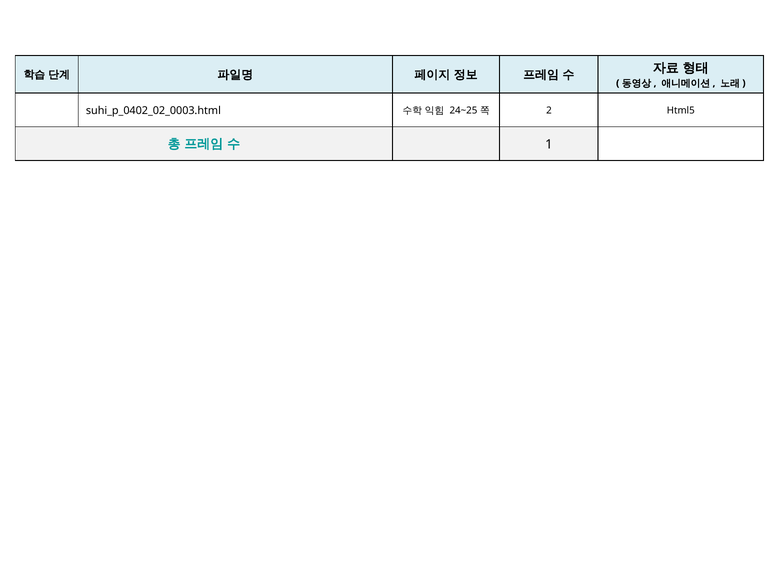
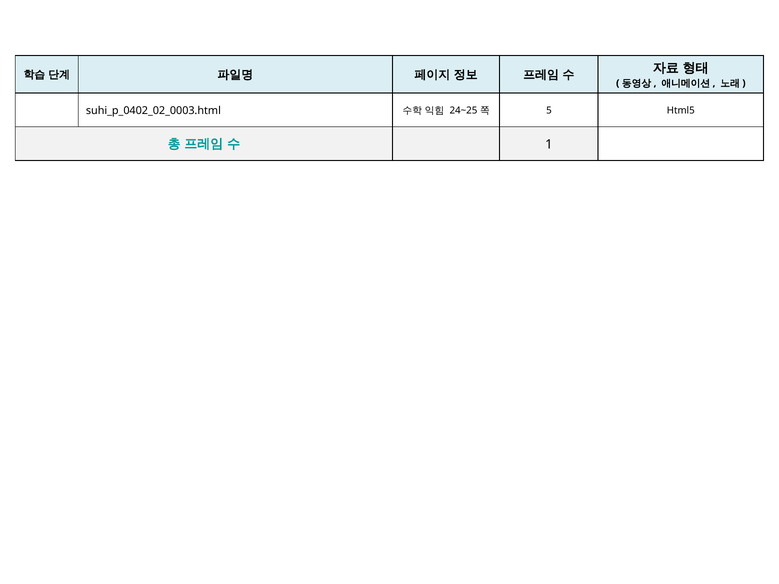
2: 2 -> 5 (549, 111)
